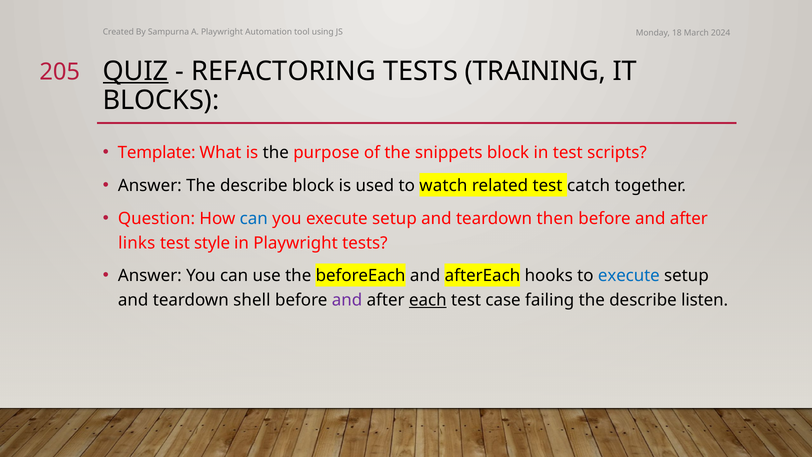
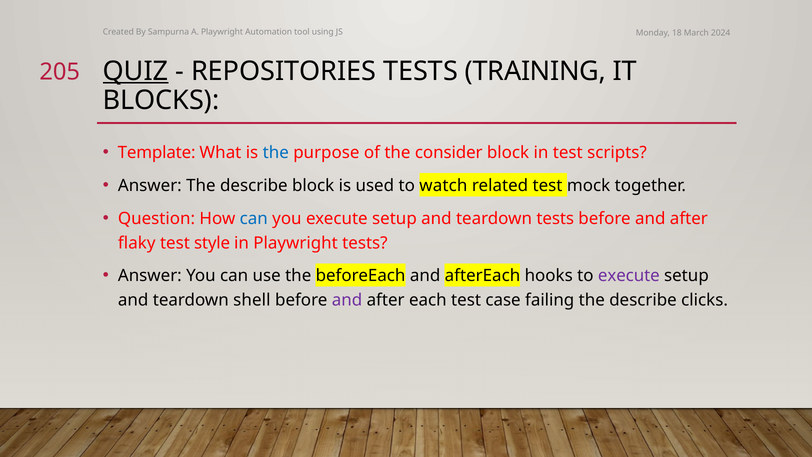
REFACTORING: REFACTORING -> REPOSITORIES (284, 71)
the colour: black -> blue (276, 153)
snippets: snippets -> consider (449, 153)
catch: catch -> mock (589, 186)
teardown then: then -> tests (555, 218)
links: links -> flaky (137, 243)
execute colour: blue -> purple (629, 276)
each underline: present -> none (428, 300)
listen: listen -> clicks (705, 300)
